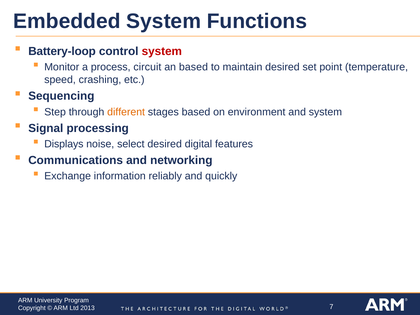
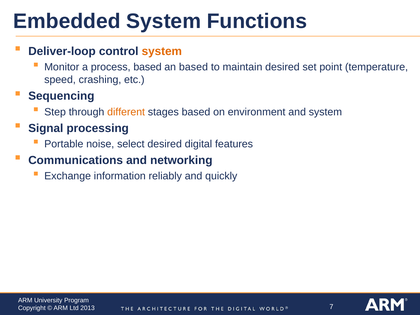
Battery-loop: Battery-loop -> Deliver-loop (62, 51)
system colour: red -> orange (162, 51)
process circuit: circuit -> based (148, 67)
Displays: Displays -> Portable (64, 144)
